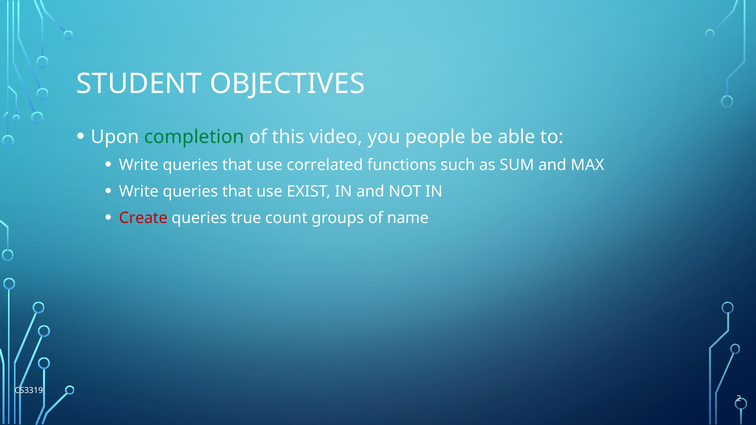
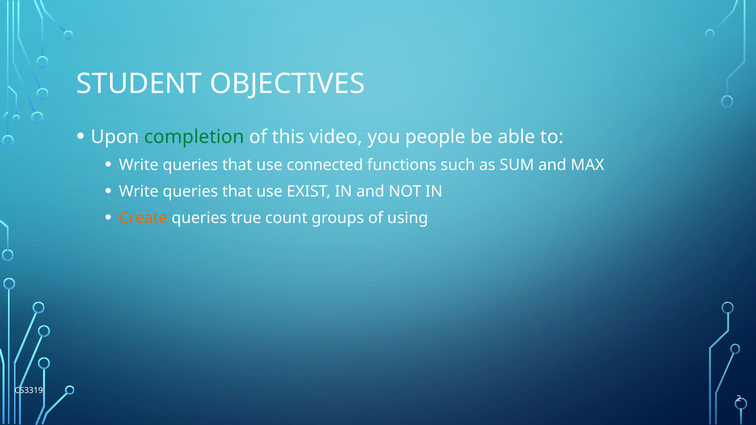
correlated: correlated -> connected (325, 165)
Create colour: red -> orange (143, 218)
name: name -> using (408, 218)
